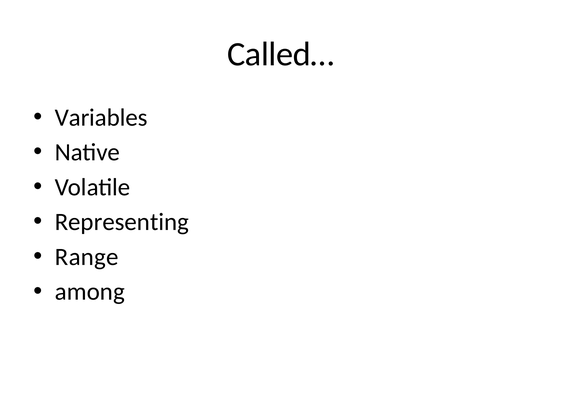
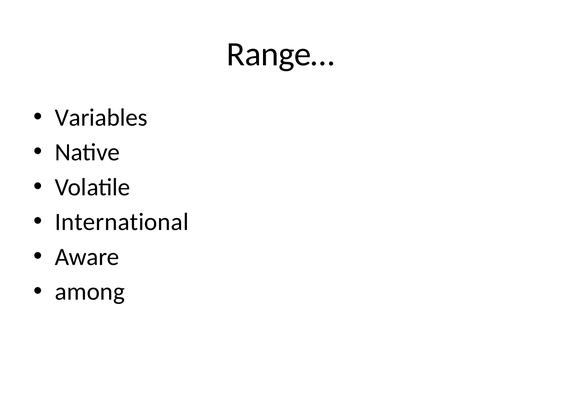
Called…: Called… -> Range… (281, 54)
Representing: Representing -> International (122, 222)
Range: Range -> Aware (87, 257)
